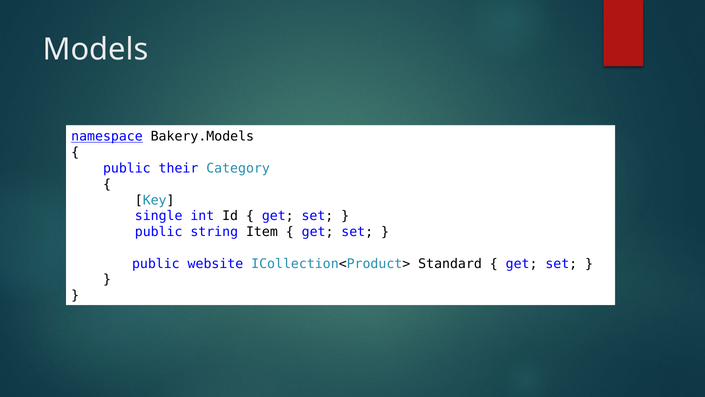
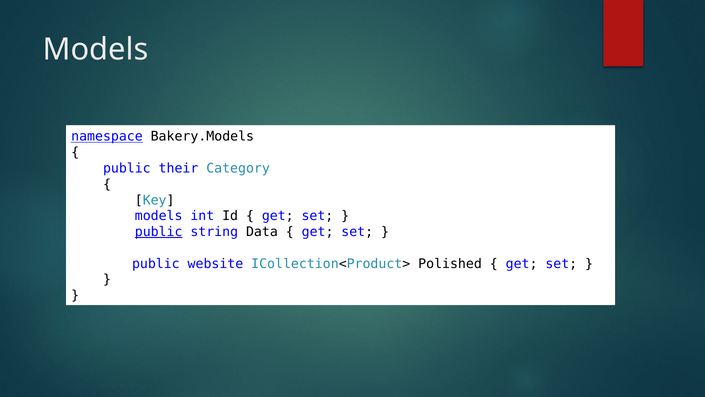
single: single -> models (159, 216)
public underline: none -> present (159, 232)
Item: Item -> Data (262, 232)
Standard: Standard -> Polished (450, 263)
